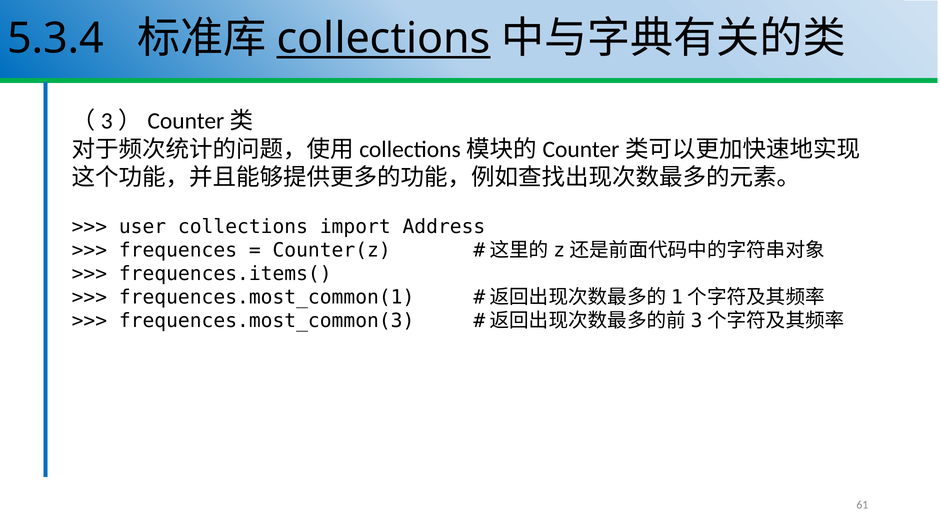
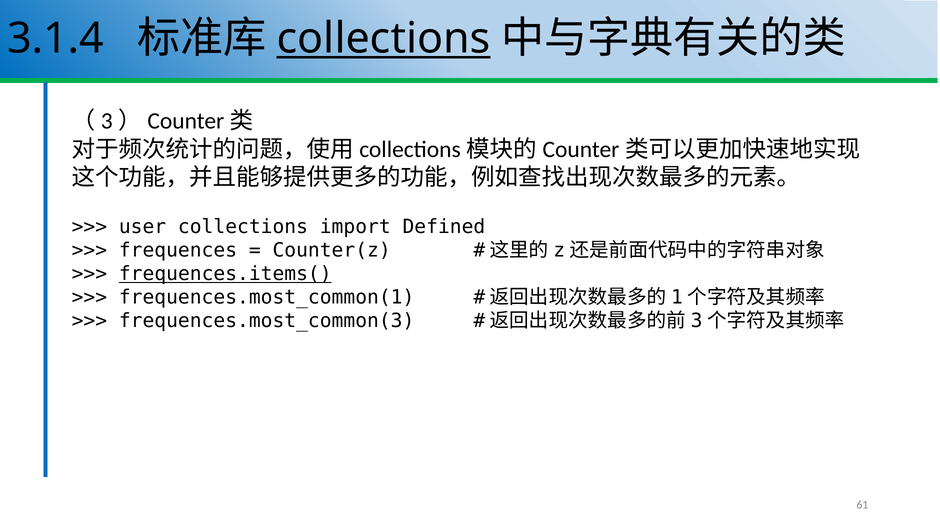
5.3.4: 5.3.4 -> 3.1.4 (56, 39)
Address: Address -> Defined (444, 227)
frequences.items( underline: none -> present (225, 274)
